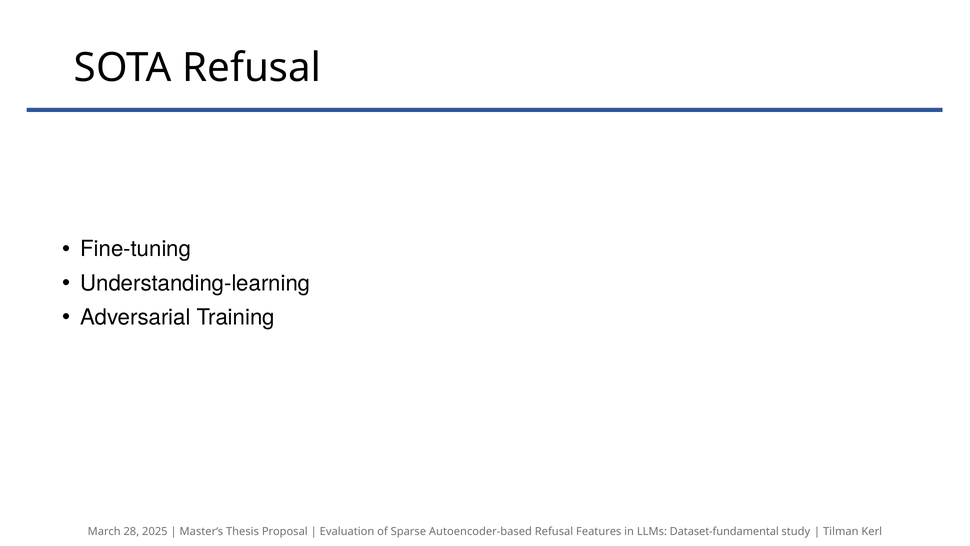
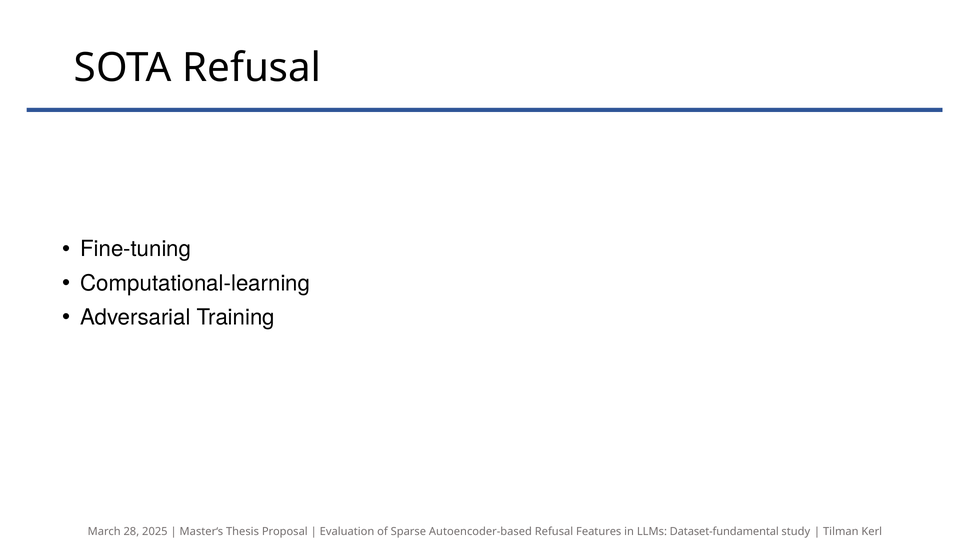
Understanding-learning: Understanding-learning -> Computational-learning (195, 283)
